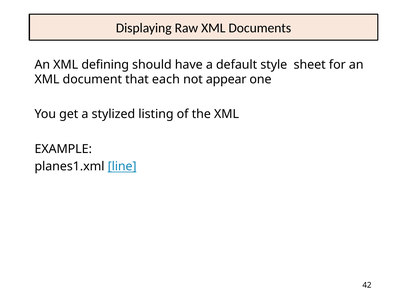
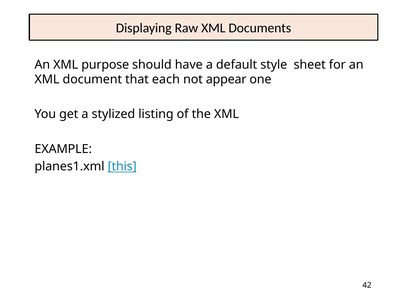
defining: defining -> purpose (105, 64)
line: line -> this (122, 166)
